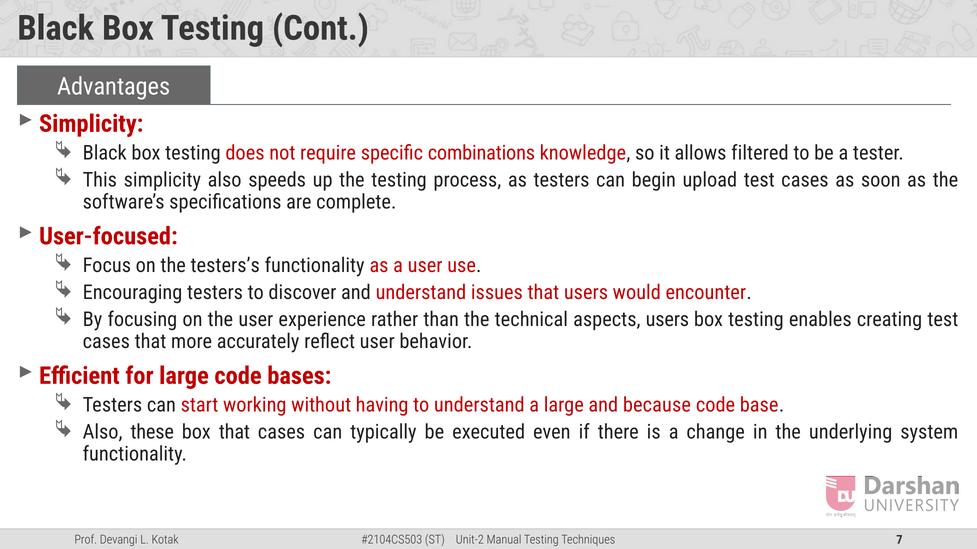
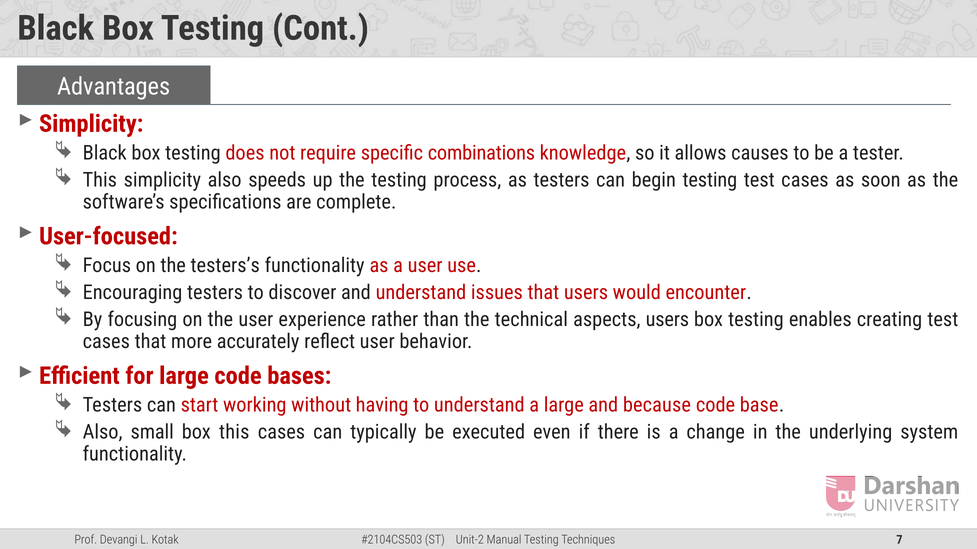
filtered: filtered -> causes (760, 153)
begin upload: upload -> testing (710, 180)
these: these -> small (152, 433)
box that: that -> this (234, 433)
